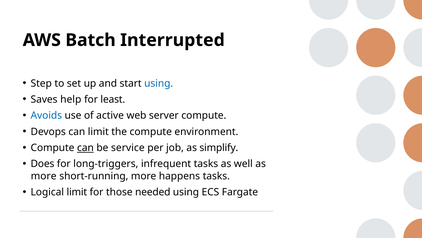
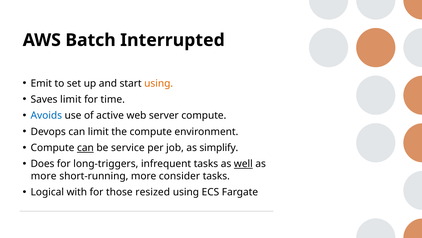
Step: Step -> Emit (41, 83)
using colour: blue -> orange (159, 83)
Saves help: help -> limit (71, 99)
least: least -> time (113, 99)
well underline: none -> present (243, 164)
happens: happens -> consider (179, 176)
Logical limit: limit -> with (77, 192)
needed: needed -> resized (153, 192)
